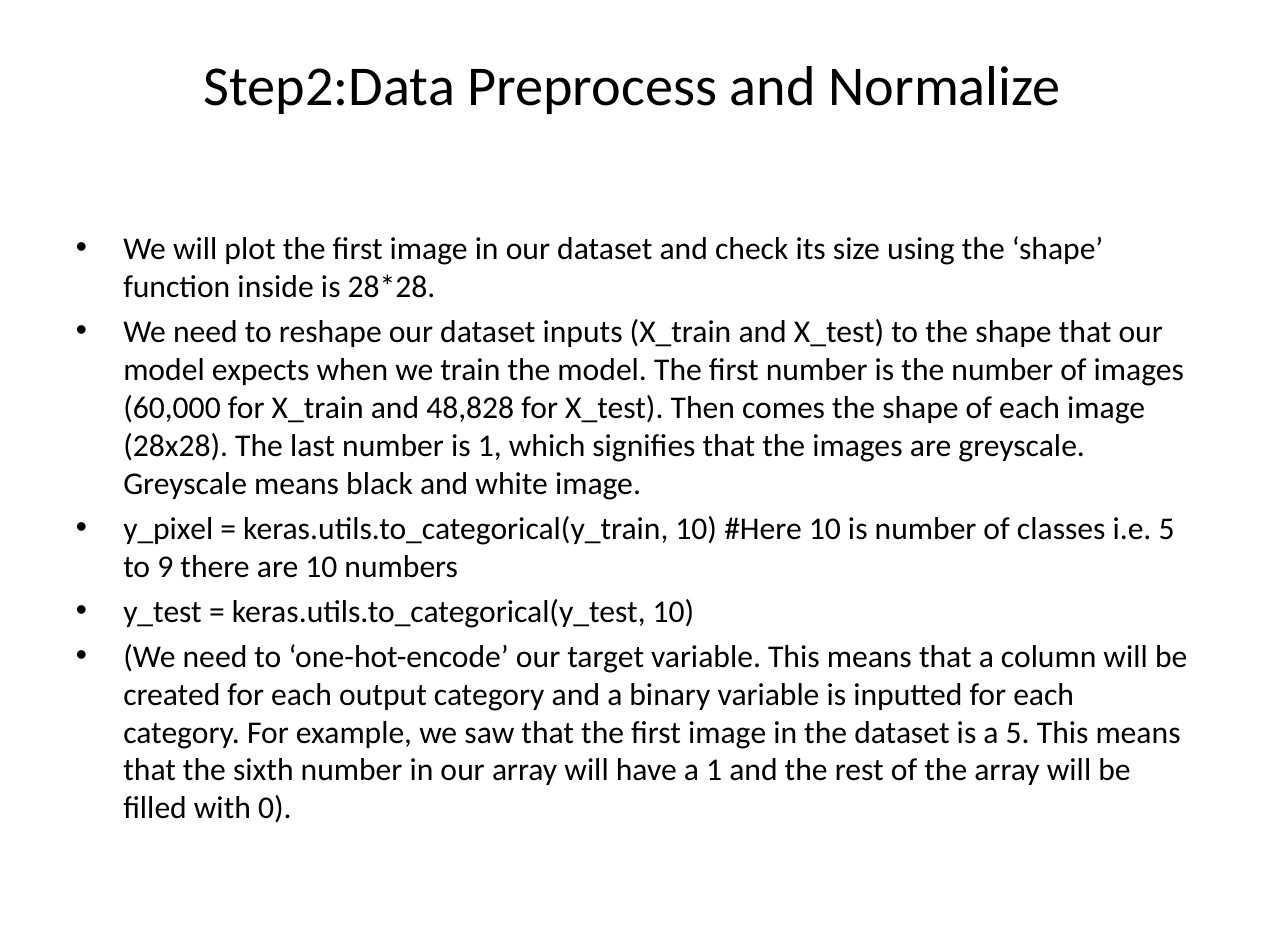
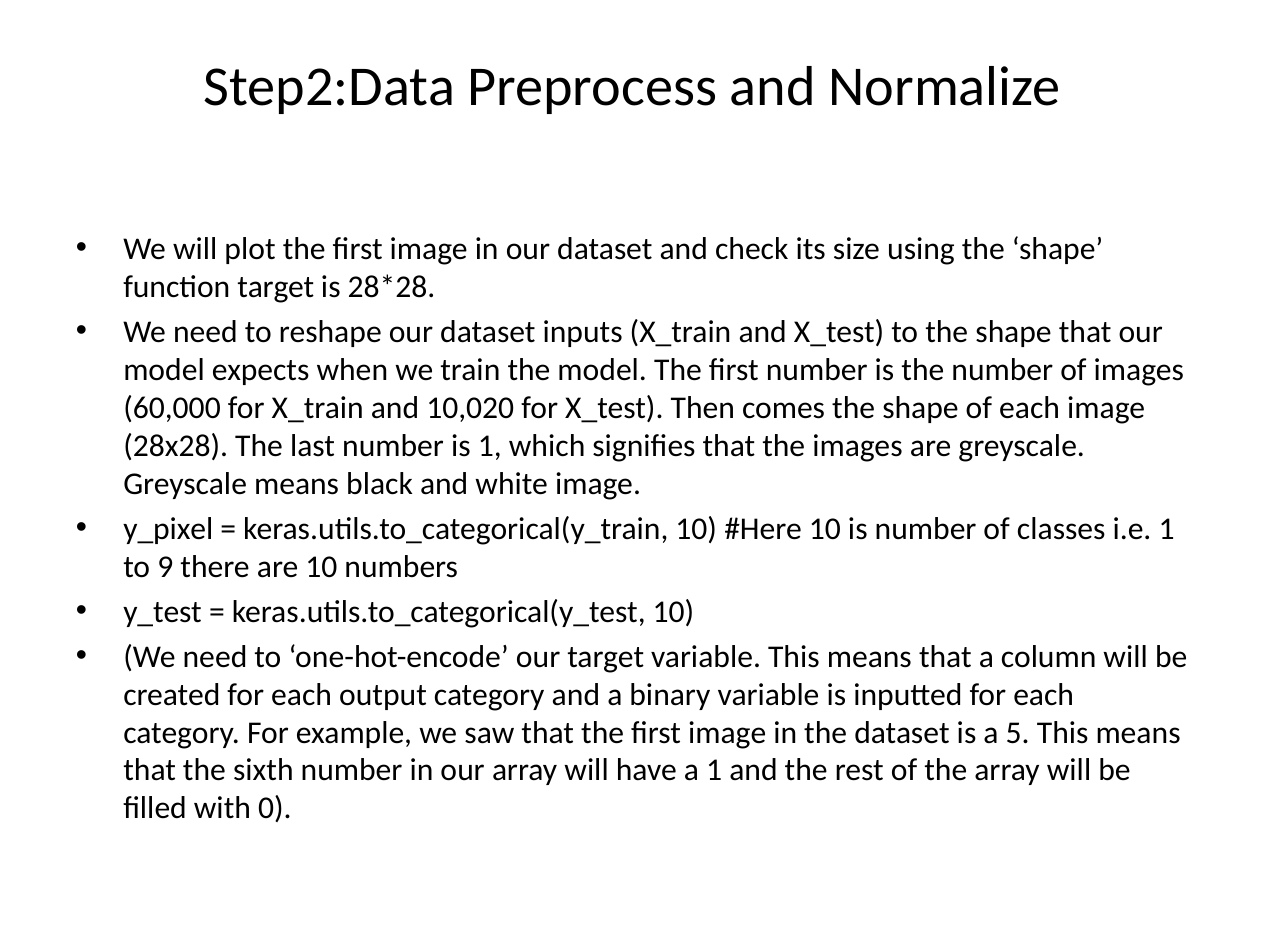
function inside: inside -> target (276, 287)
48,828: 48,828 -> 10,020 (470, 408)
i.e 5: 5 -> 1 (1167, 529)
